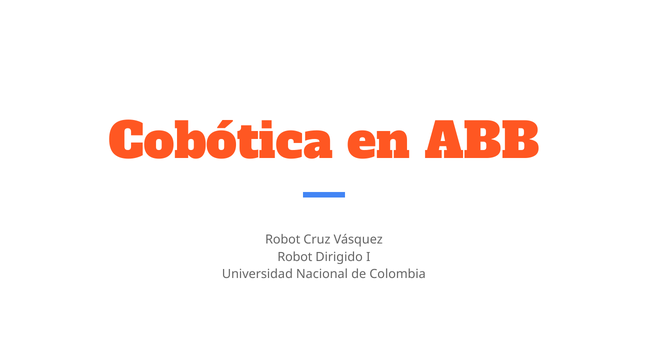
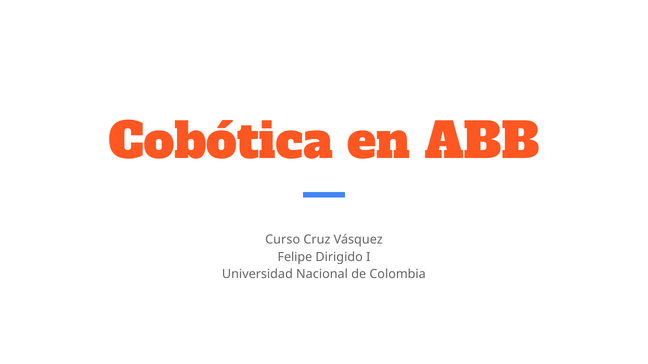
Robot: Robot -> Curso (283, 240)
Robot: Robot -> Felipe (295, 257)
